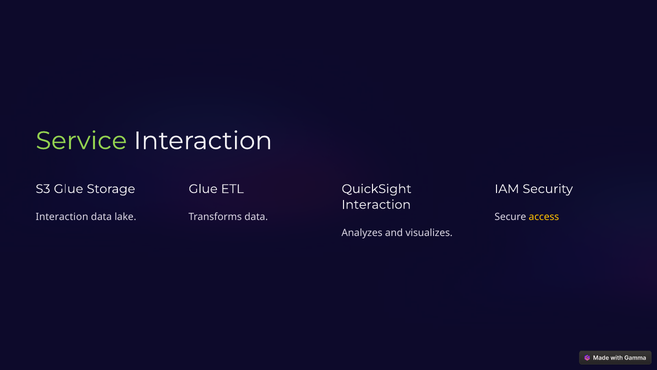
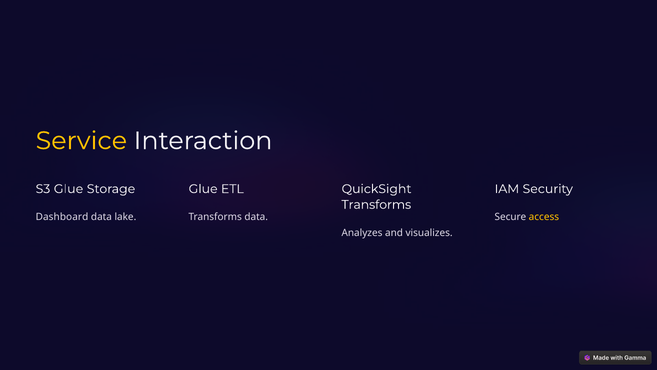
Service colour: light green -> yellow (81, 141)
Interaction: Interaction -> Transforms (376, 204)
Interaction: Interaction -> Dashboard (62, 217)
